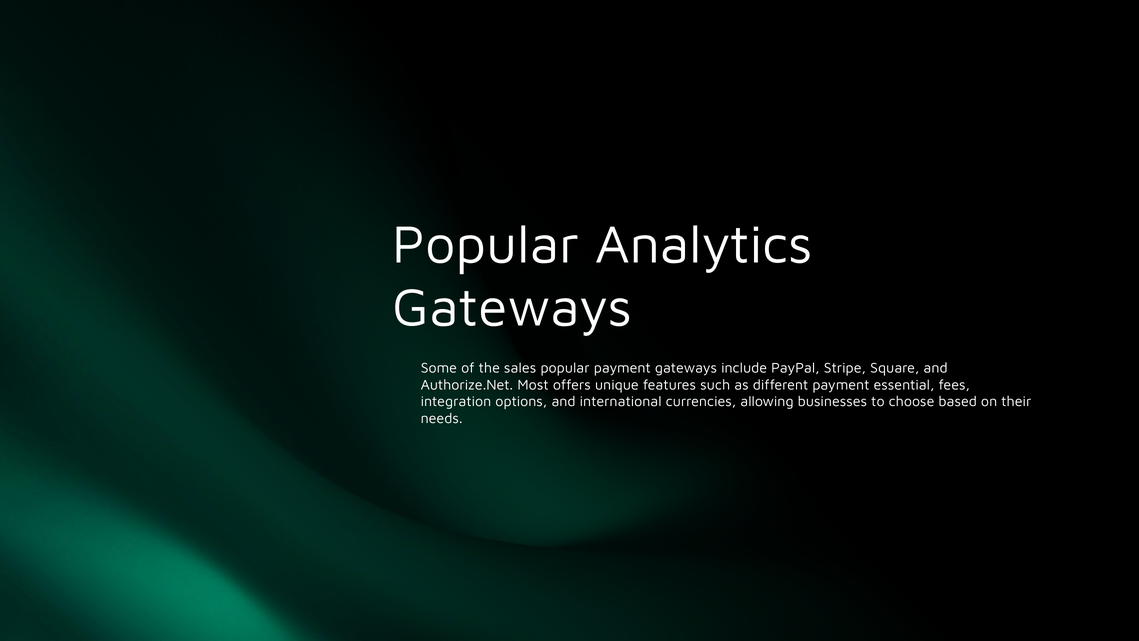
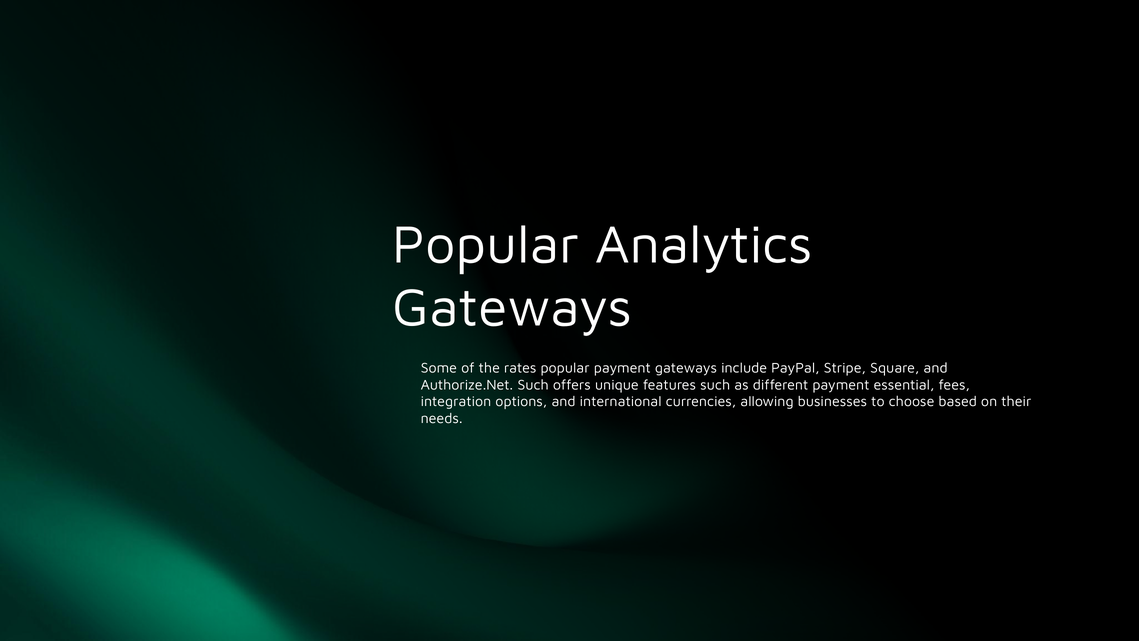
sales: sales -> rates (520, 368)
Authorize.Net Most: Most -> Such (533, 385)
